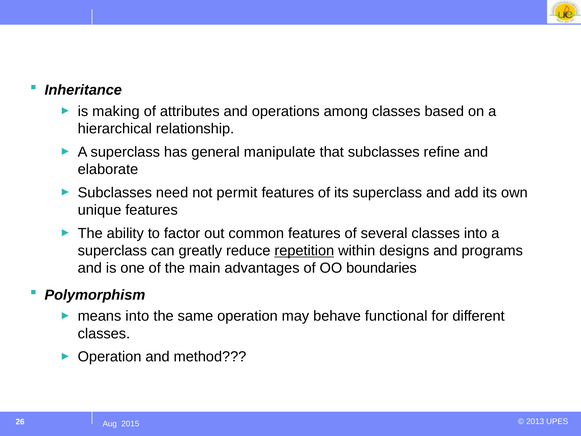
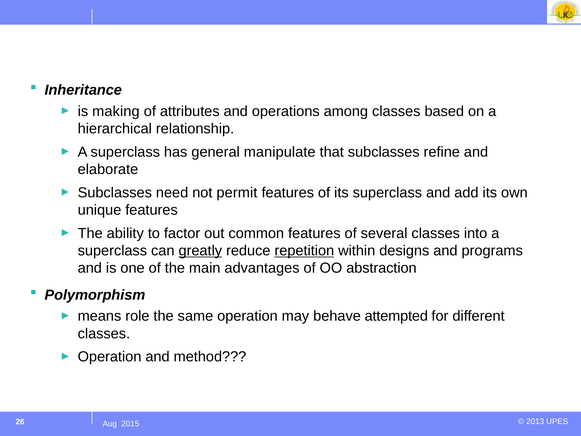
greatly underline: none -> present (200, 251)
boundaries: boundaries -> abstraction (381, 268)
means into: into -> role (137, 316)
functional: functional -> attempted (396, 316)
